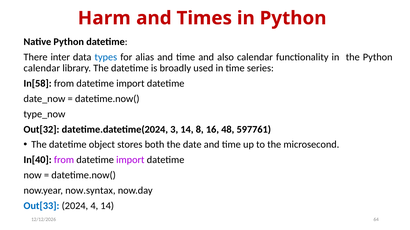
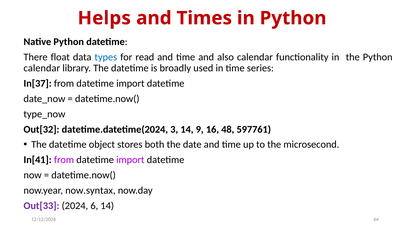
Harm: Harm -> Helps (104, 18)
inter: inter -> float (60, 57)
alias: alias -> read (145, 57)
In[58: In[58 -> In[37 (38, 84)
8: 8 -> 9 (200, 130)
In[40: In[40 -> In[41 (38, 160)
Out[33 colour: blue -> purple (41, 206)
4: 4 -> 6 (94, 206)
